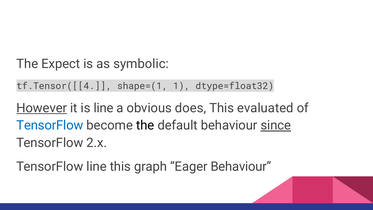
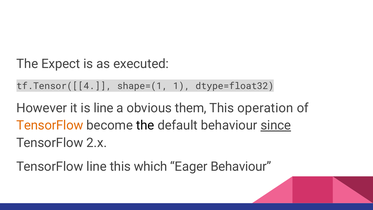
symbolic: symbolic -> executed (141, 64)
However underline: present -> none (42, 108)
does: does -> them (191, 108)
evaluated: evaluated -> operation (265, 108)
TensorFlow colour: blue -> orange (50, 125)
graph: graph -> which (151, 166)
